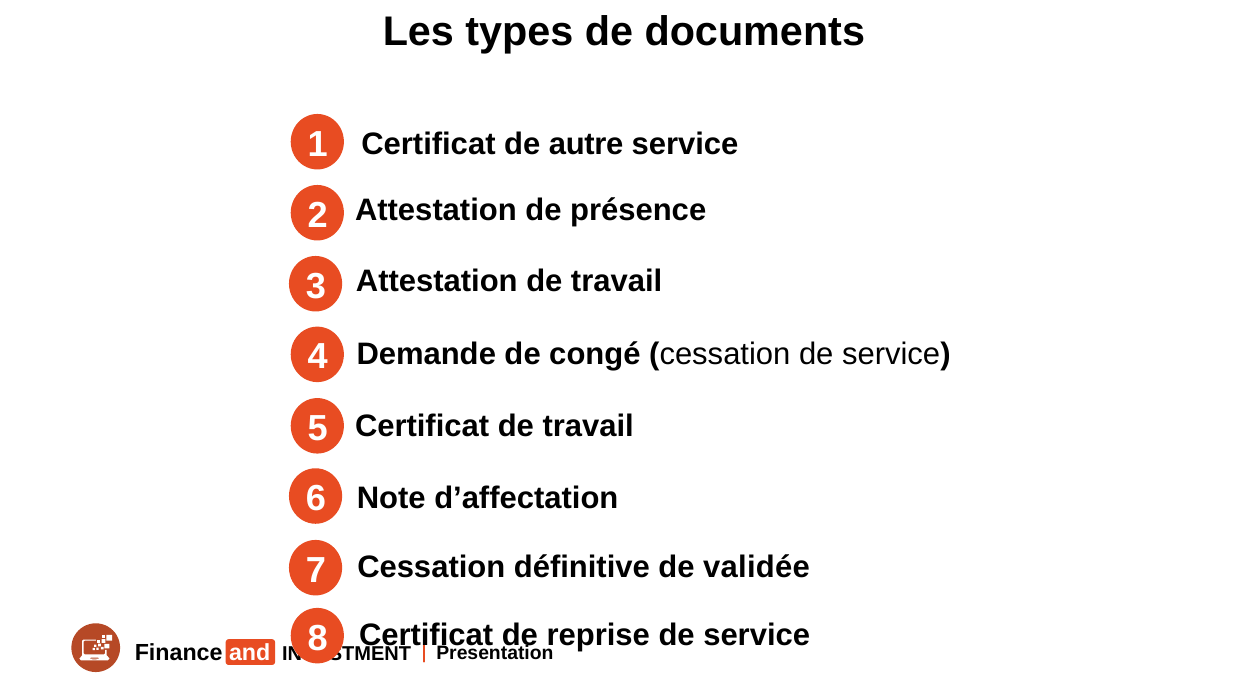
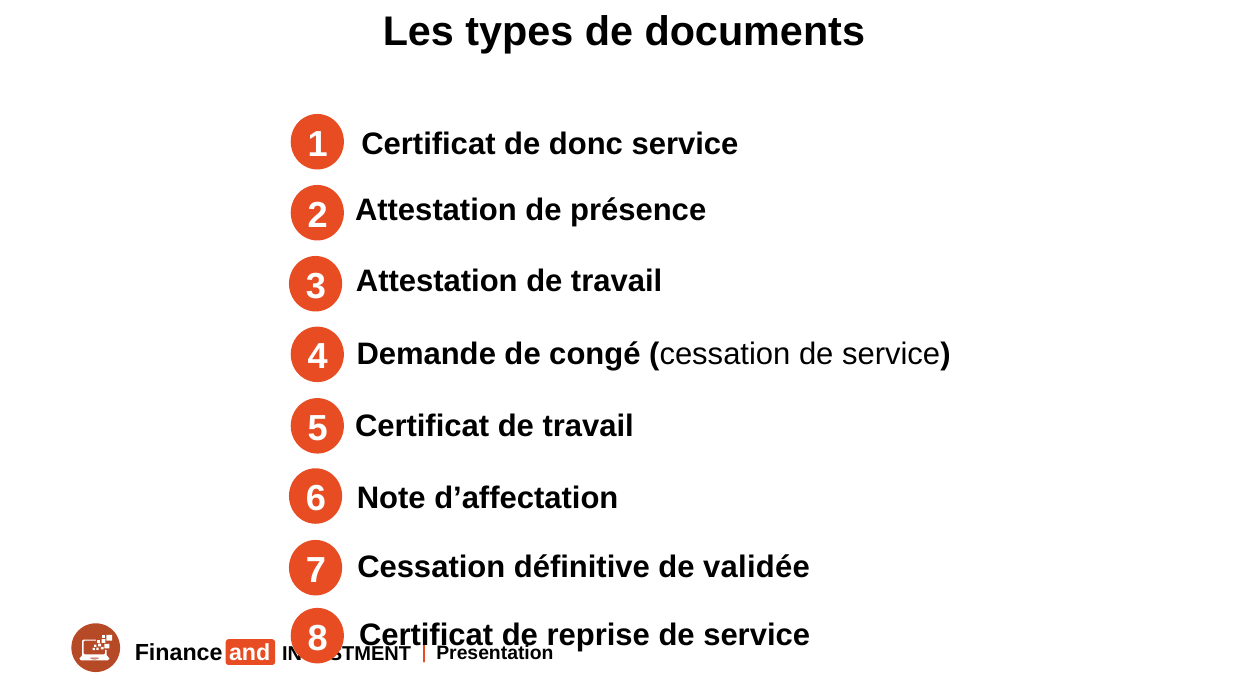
autre: autre -> donc (586, 144)
